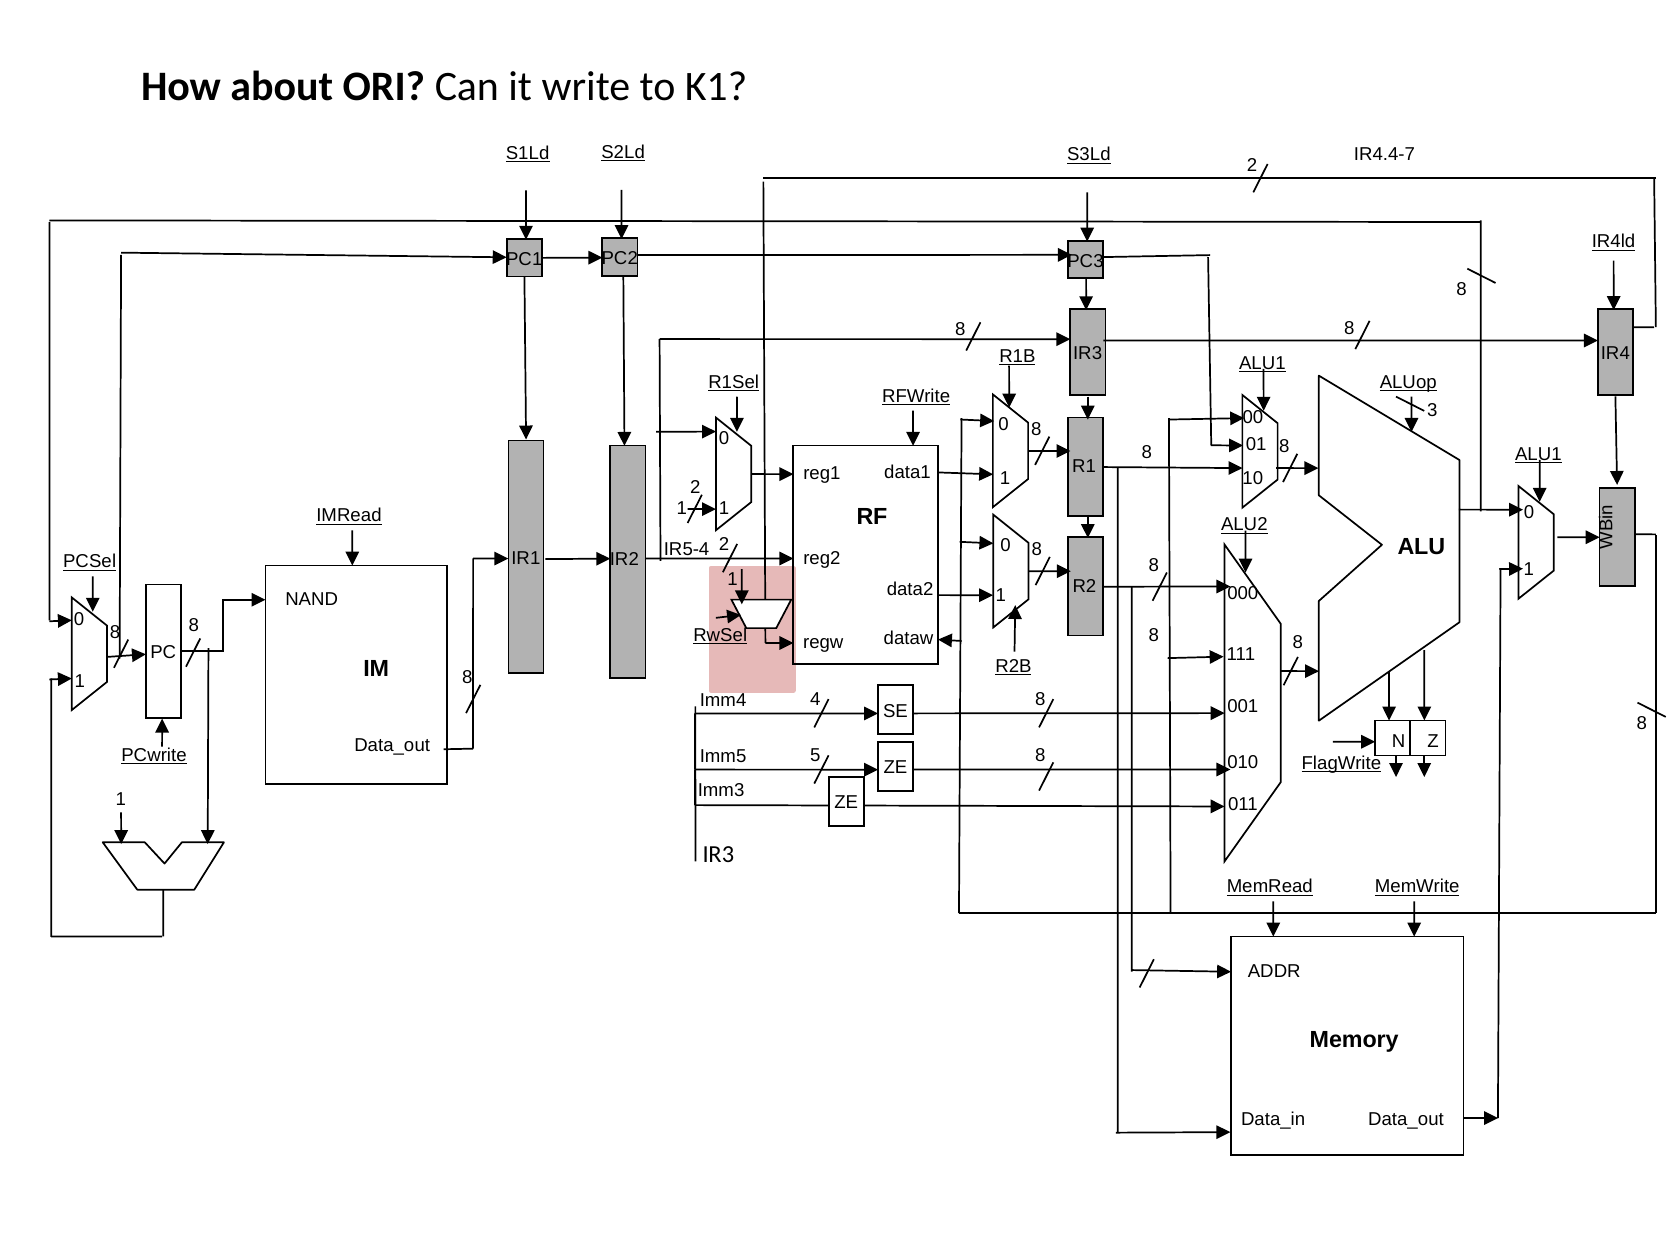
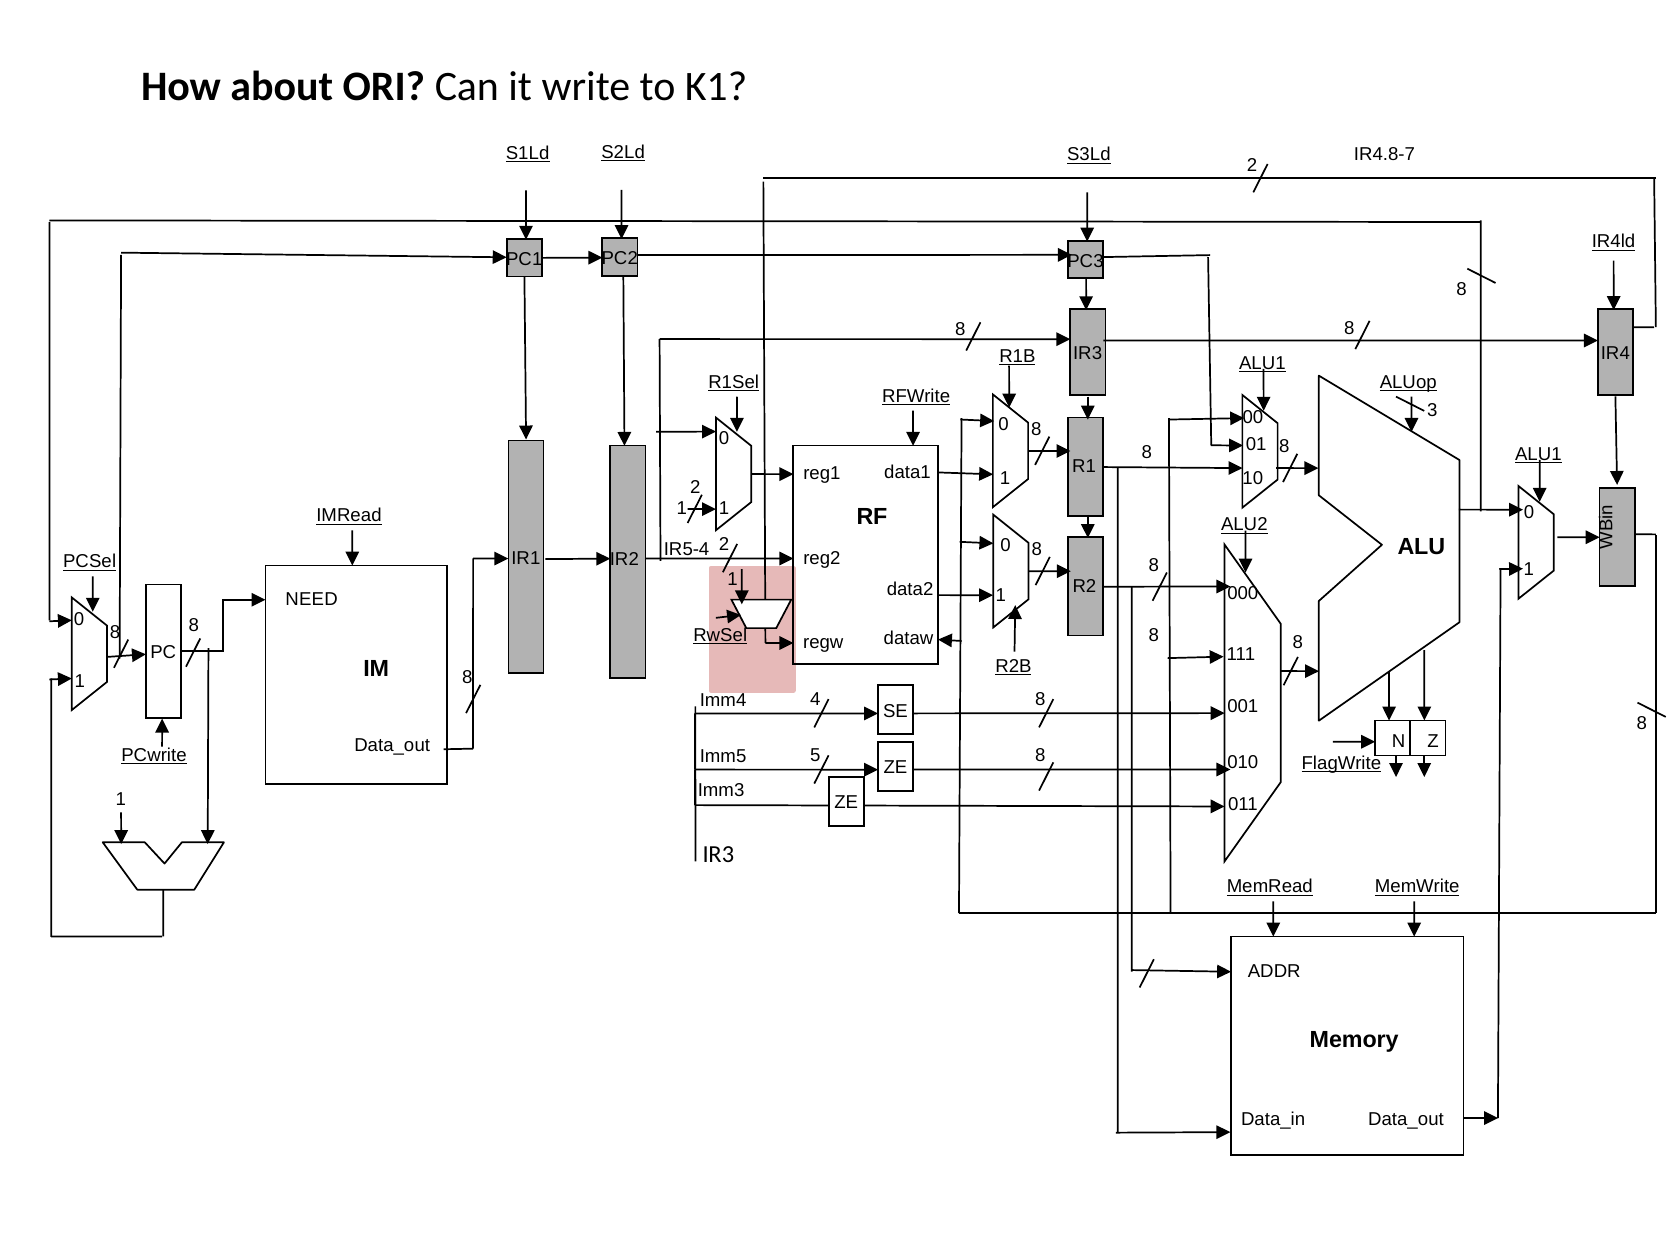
IR4.4-7: IR4.4-7 -> IR4.8-7 (1384, 155)
NAND: NAND -> NEED (312, 599)
